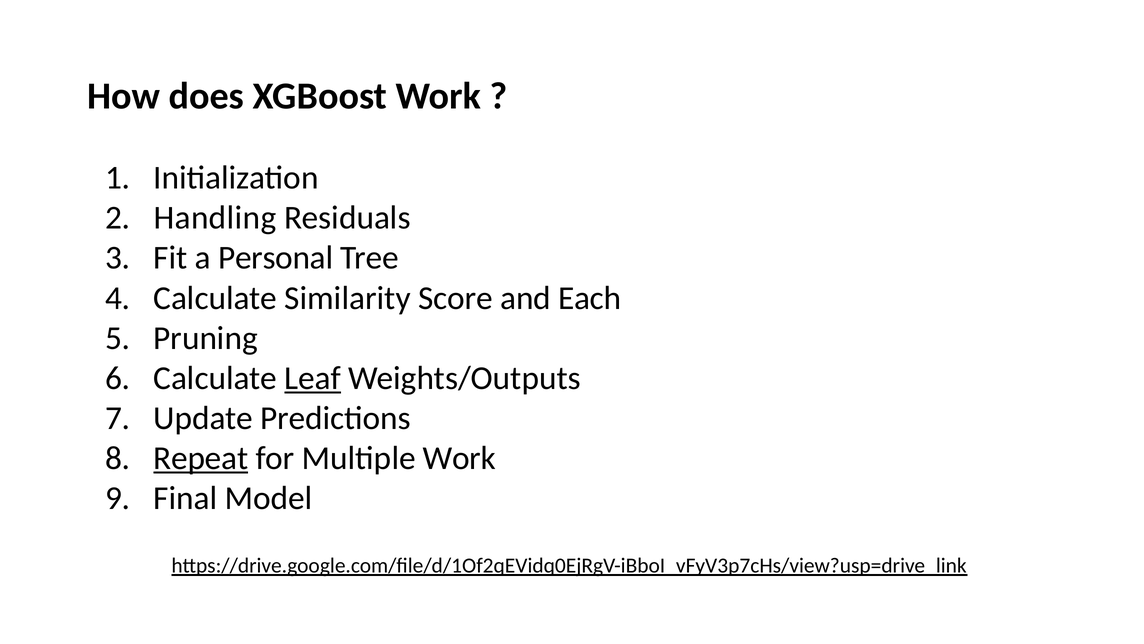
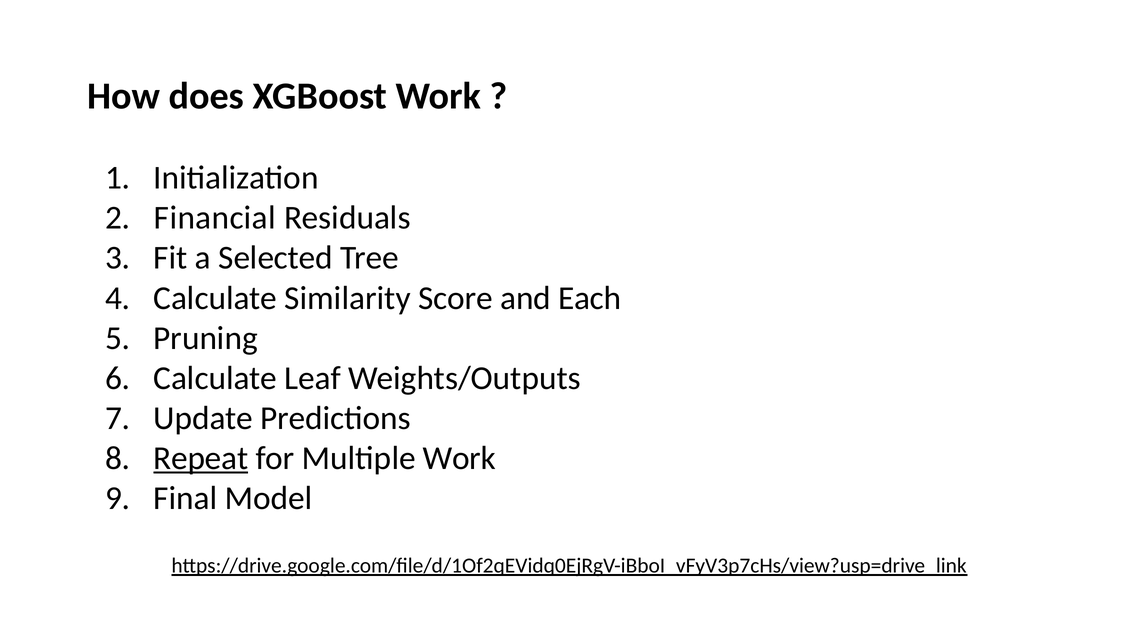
Handling: Handling -> Financial (215, 218)
Personal: Personal -> Selected (276, 258)
Leaf underline: present -> none (313, 378)
